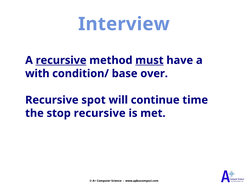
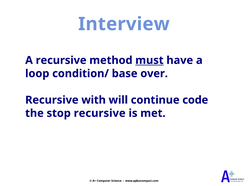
recursive underline: present -> none (61, 60)
with: with -> loop (37, 74)
spot: spot -> with (94, 100)
time: time -> code (195, 100)
